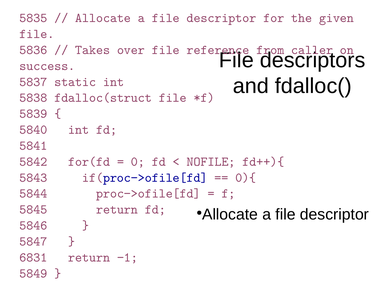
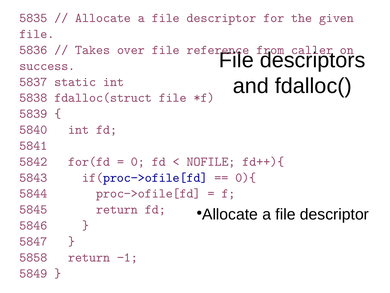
6831: 6831 -> 5858 (33, 257)
